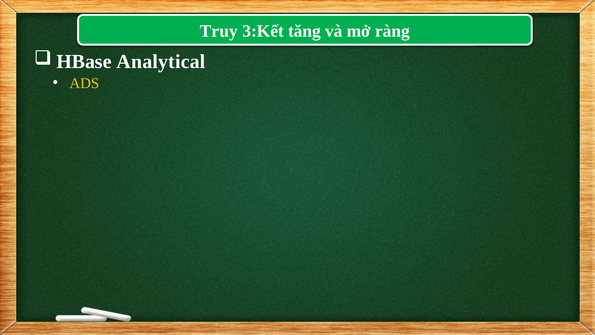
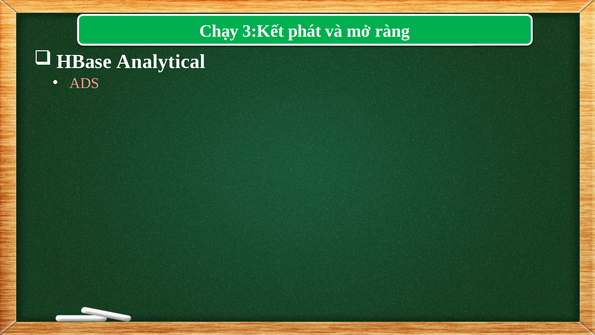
Truy: Truy -> Chạy (219, 31)
tăng: tăng -> phát (305, 31)
ADS colour: yellow -> pink (84, 83)
